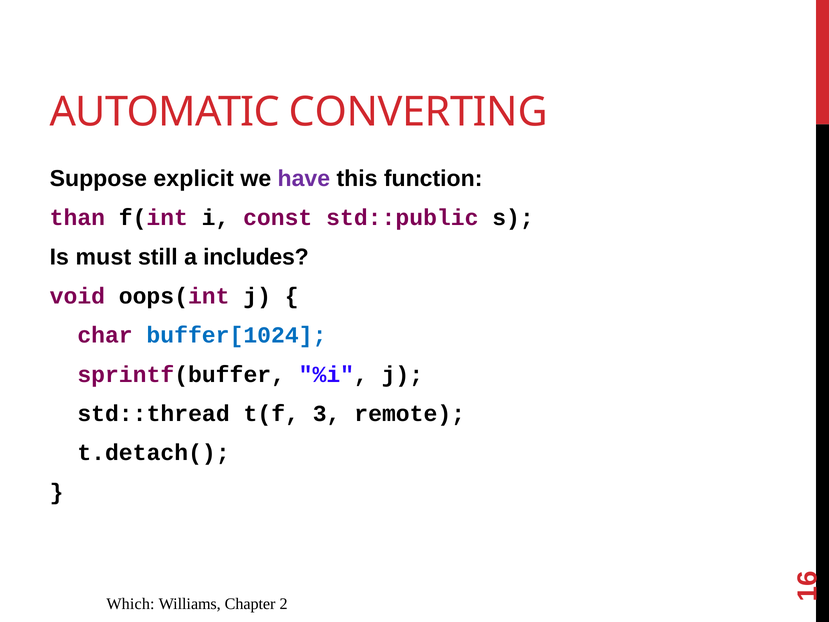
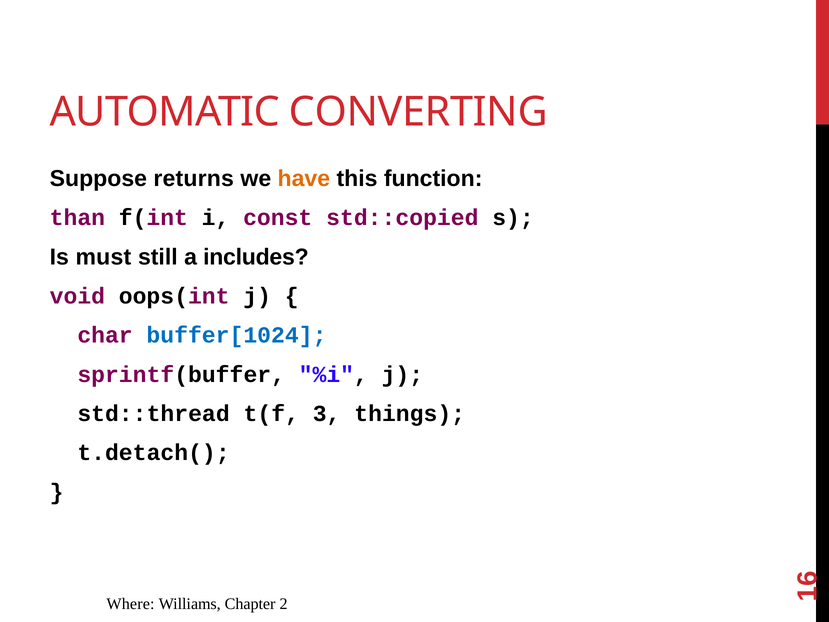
explicit: explicit -> returns (194, 178)
have colour: purple -> orange (304, 178)
std::public: std::public -> std::copied (402, 218)
remote: remote -> things (410, 413)
Which: Which -> Where (130, 604)
